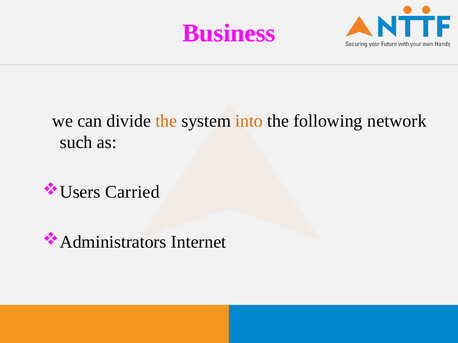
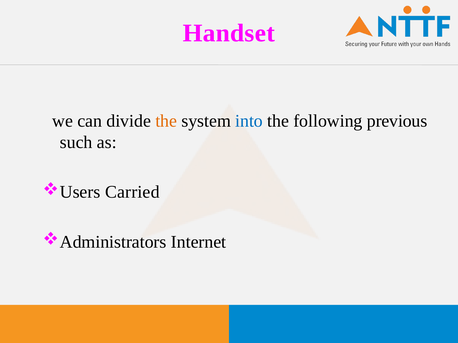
Business: Business -> Handset (229, 33)
into colour: orange -> blue (249, 121)
network: network -> previous (397, 121)
